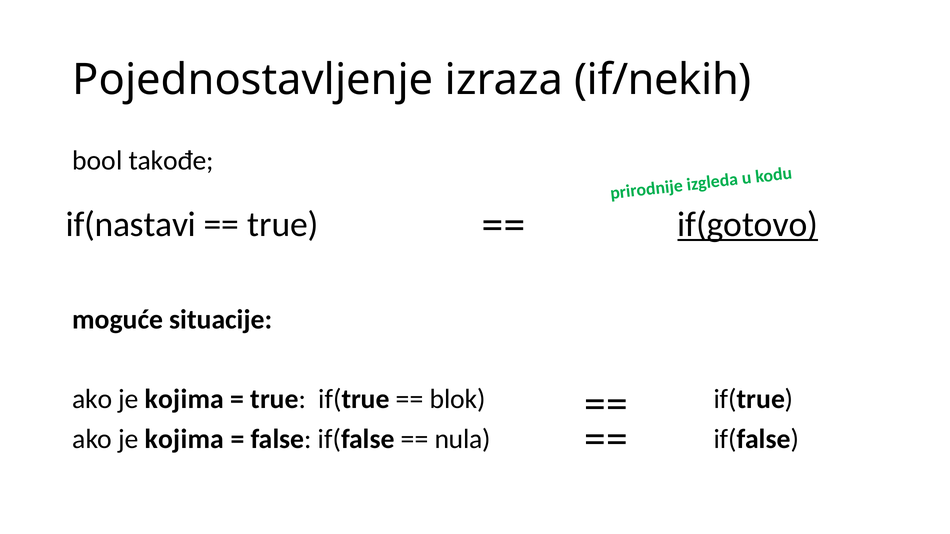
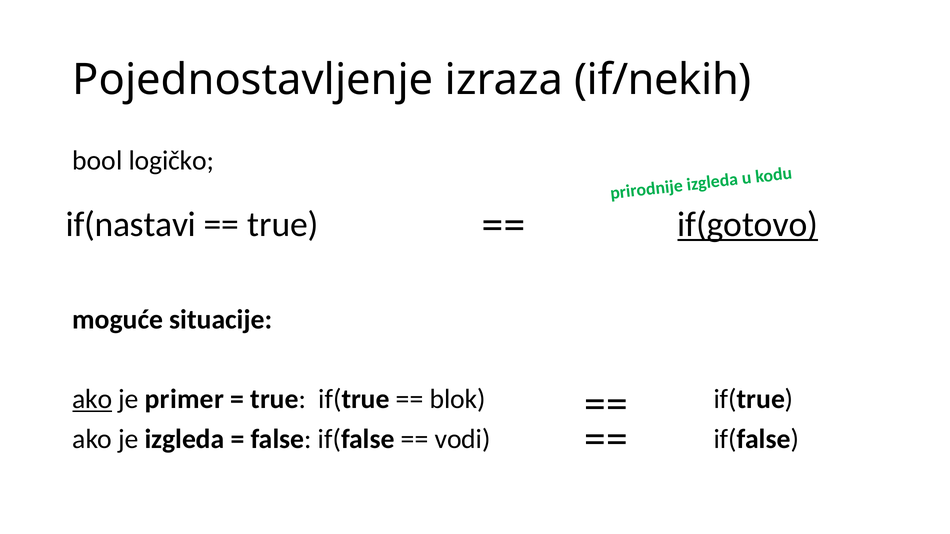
takođe: takođe -> logičko (171, 161)
ako underline: none -> present (92, 400)
kojima: kojima -> primer (184, 400)
kojima: kojima -> izgleda (185, 439)
nula: nula -> vodi (463, 439)
